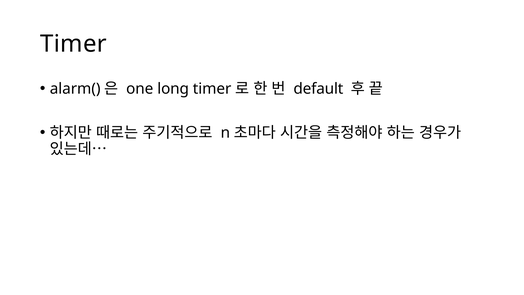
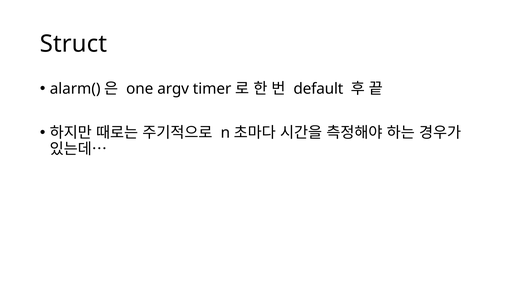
Timer: Timer -> Struct (74, 44)
long: long -> argv (173, 89)
